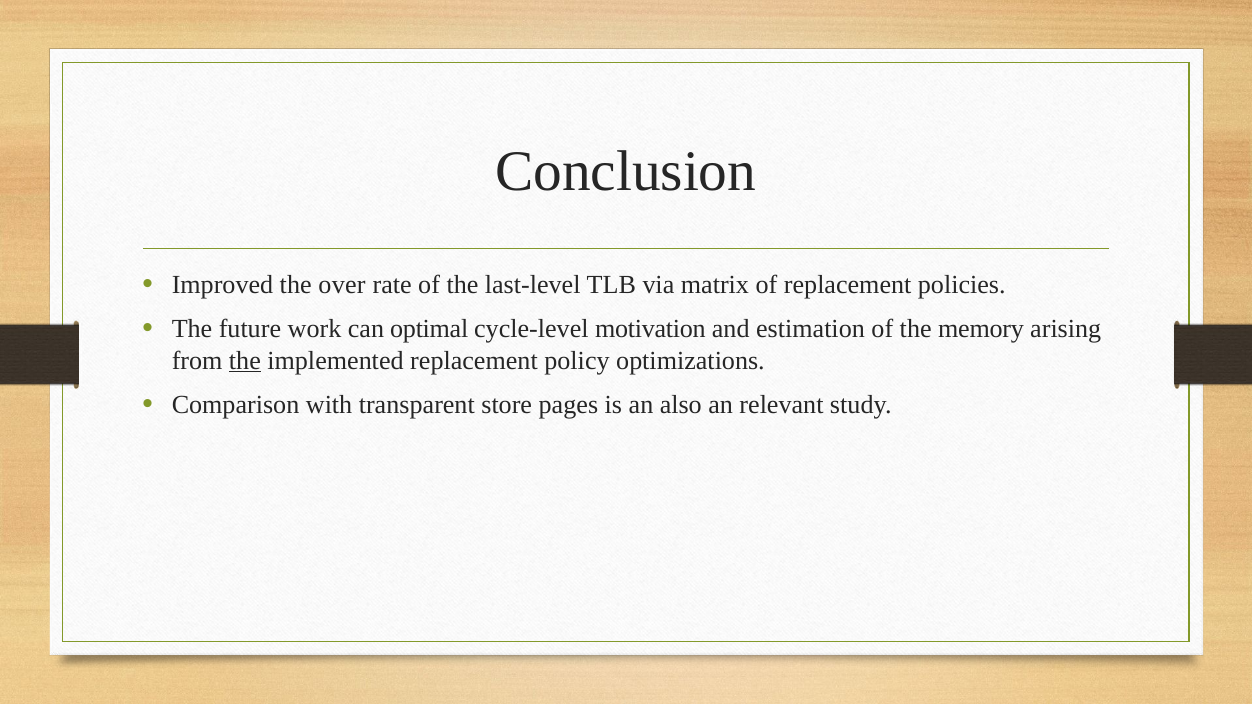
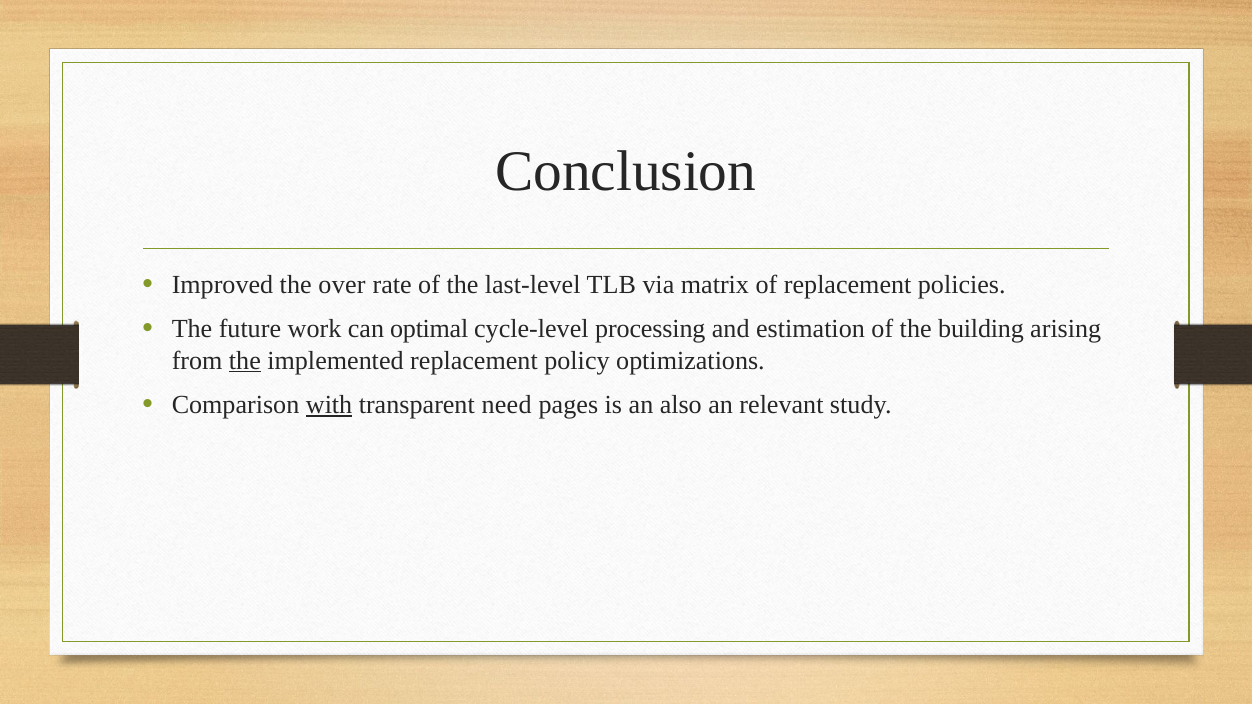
motivation: motivation -> processing (650, 329)
memory: memory -> building (981, 329)
with underline: none -> present (329, 405)
store: store -> need (507, 405)
